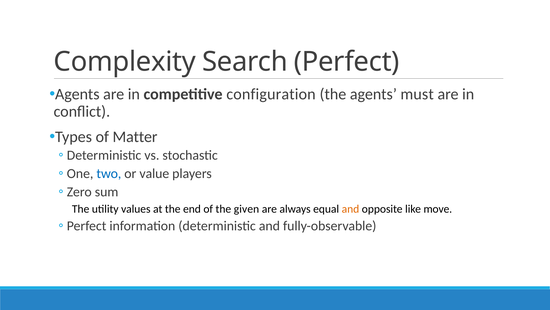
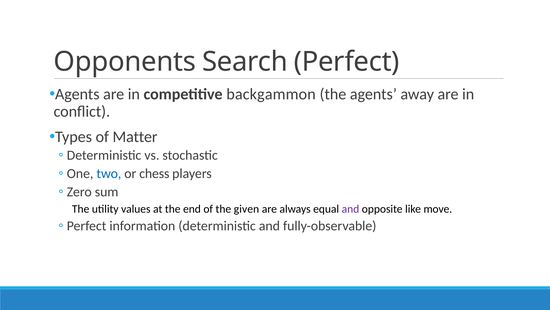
Complexity: Complexity -> Opponents (125, 62)
configuration: configuration -> backgammon (271, 94)
must: must -> away (417, 94)
value: value -> chess (154, 173)
and colour: orange -> purple (350, 209)
